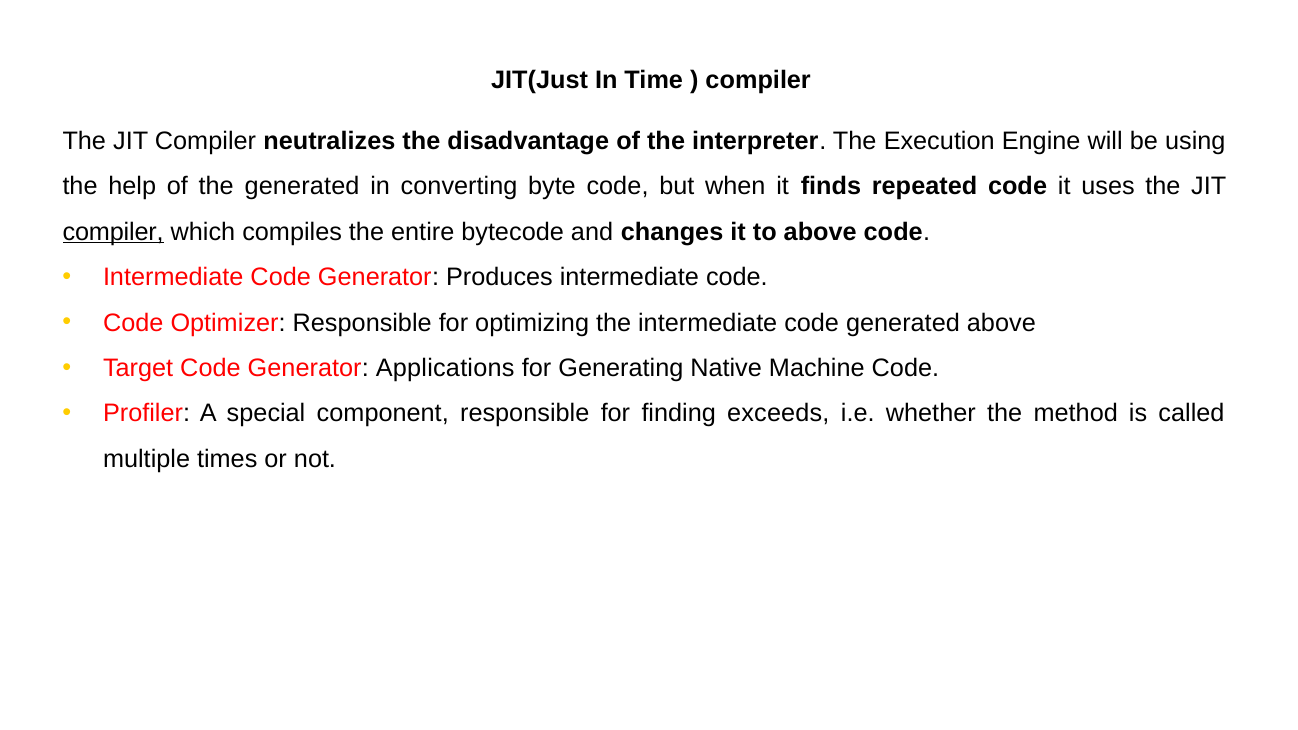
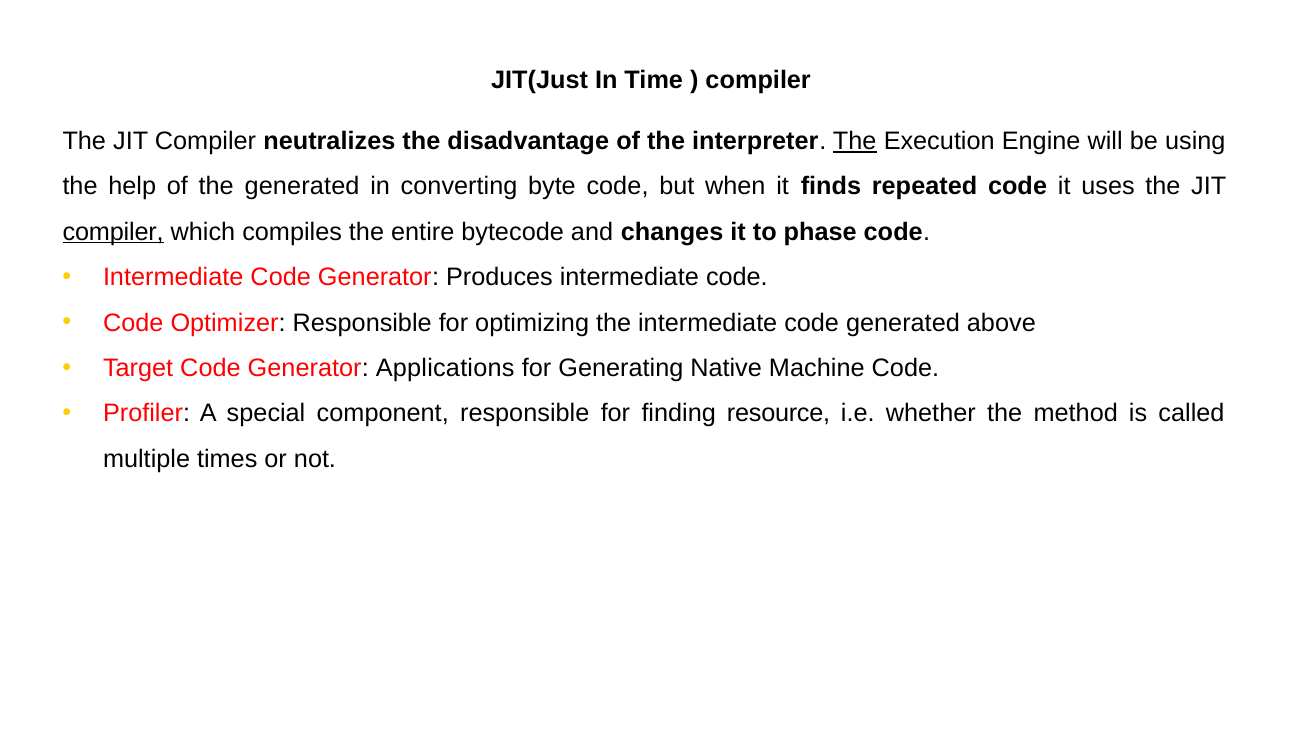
The underline: none -> present (855, 141)
to above: above -> phase (820, 232)
exceeds: exceeds -> resource (779, 414)
